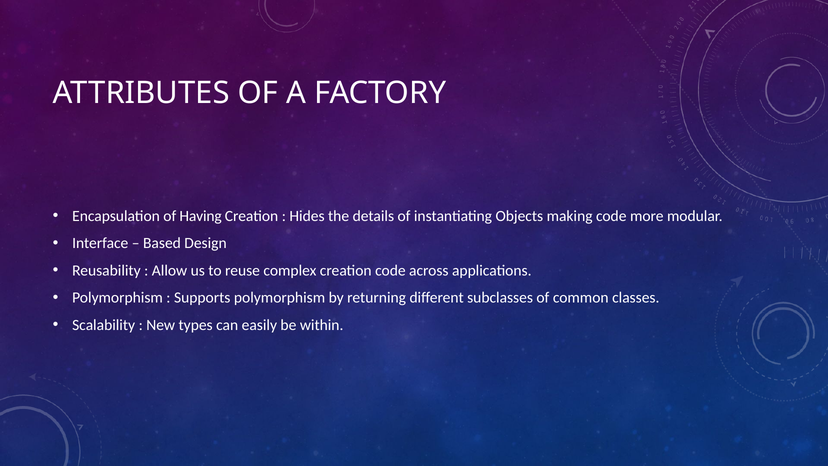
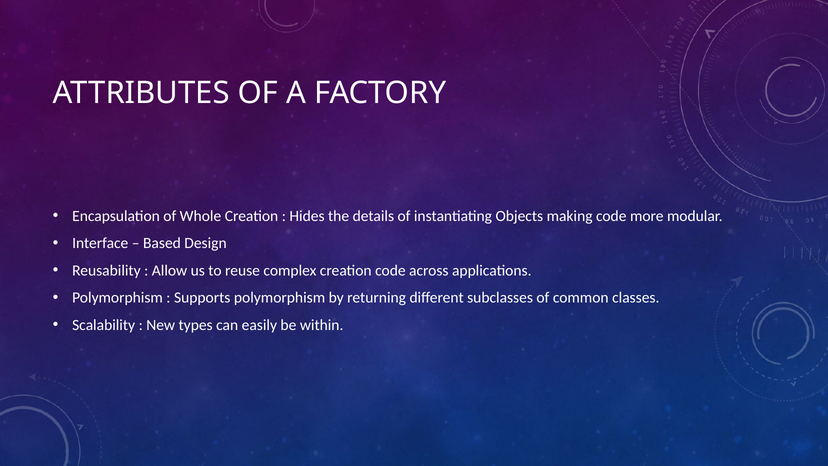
Having: Having -> Whole (201, 216)
